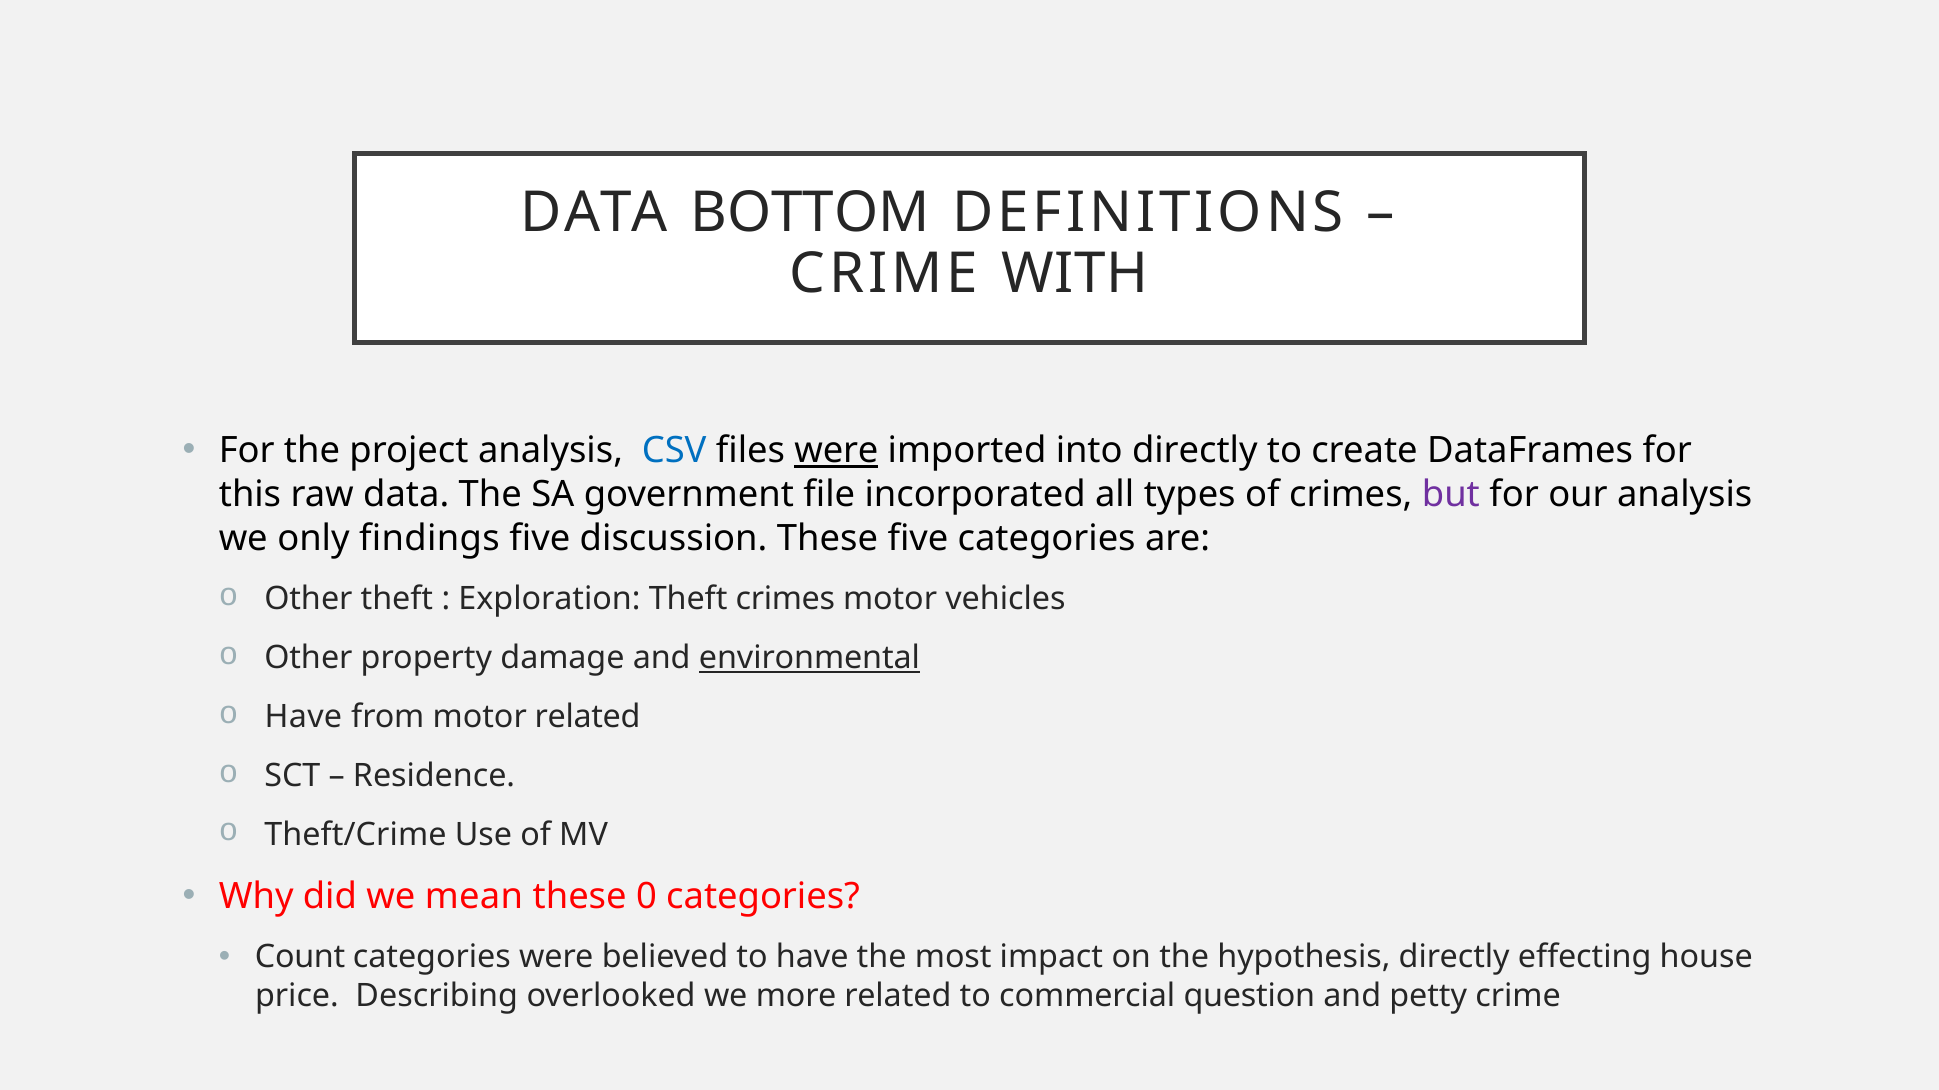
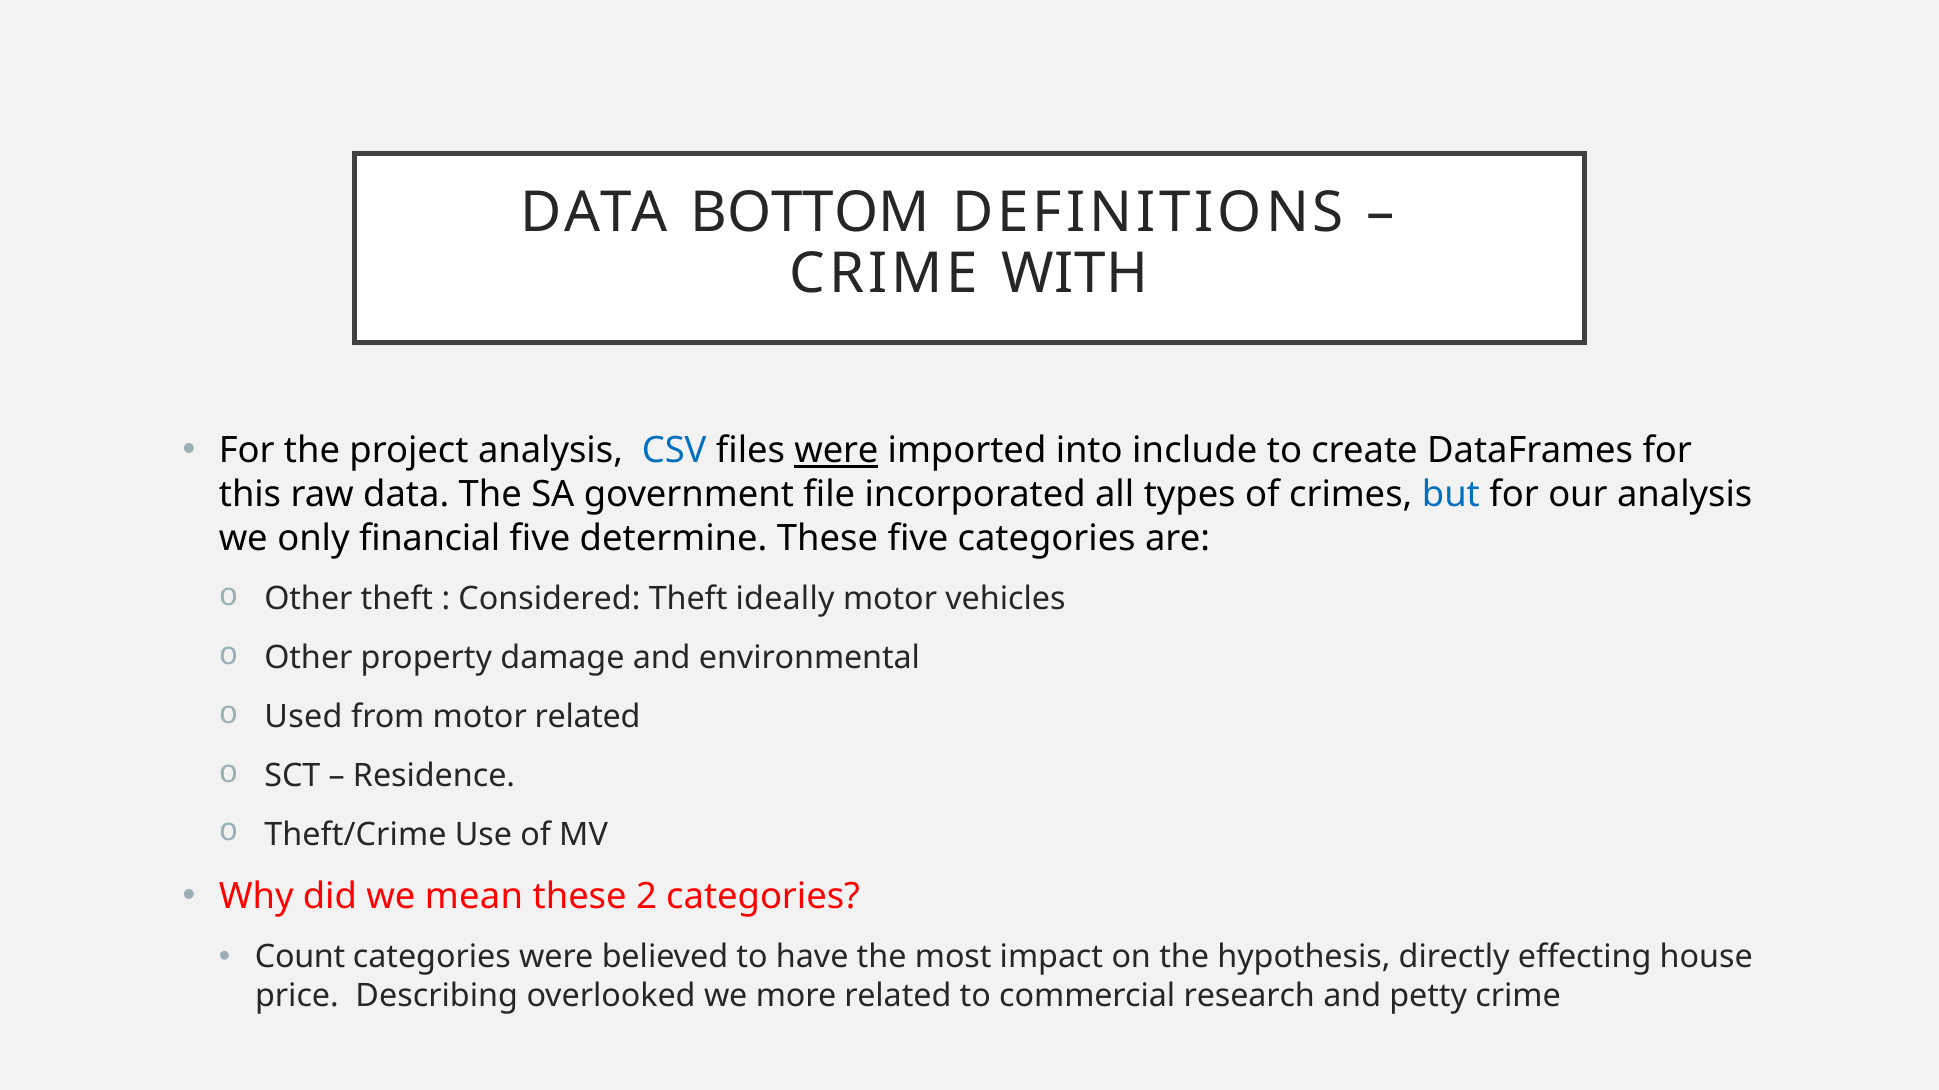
into directly: directly -> include (1195, 451)
but colour: purple -> blue (1451, 495)
findings: findings -> financial (430, 538)
discussion: discussion -> determine (674, 538)
Exploration: Exploration -> Considered (549, 599)
Theft crimes: crimes -> ideally (785, 599)
environmental underline: present -> none (809, 658)
Have: Have -> Used (303, 717)
0: 0 -> 2 (646, 897)
question: question -> research (1249, 997)
